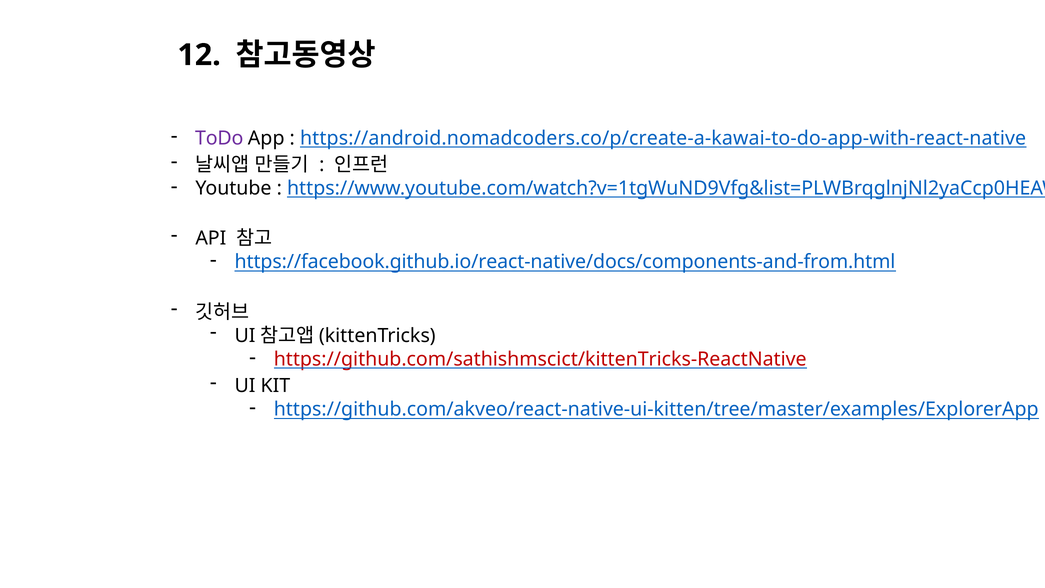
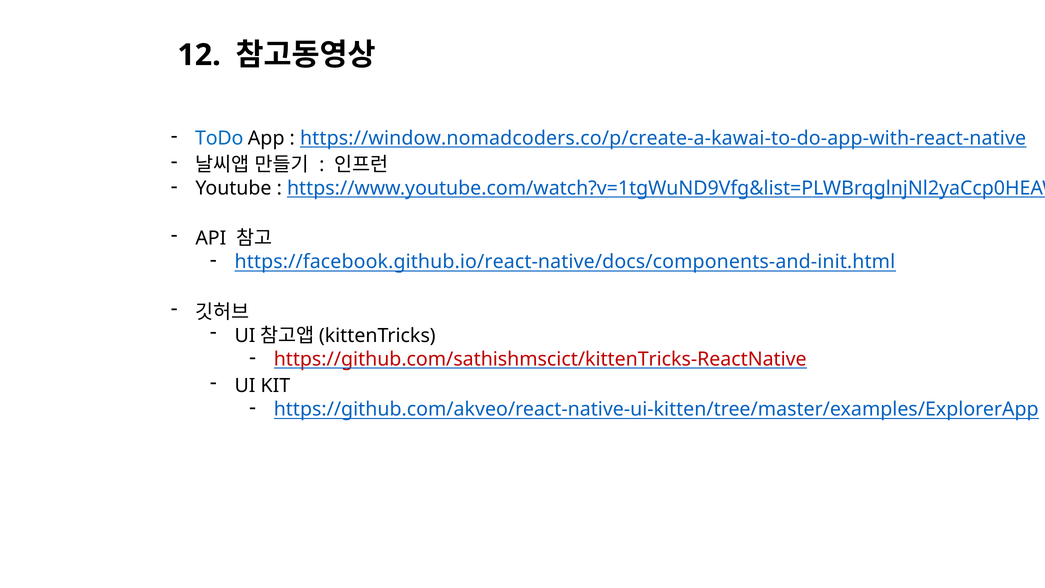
ToDo colour: purple -> blue (219, 138)
https://android.nomadcoders.co/p/create-a-kawai-to-do-app-with-react-native: https://android.nomadcoders.co/p/create-a-kawai-to-do-app-with-react-native -> https://window.nomadcoders.co/p/create-a-kawai-to-do-app-with-react-native (663, 138)
https://facebook.github.io/react-native/docs/components-and-from.html: https://facebook.github.io/react-native/docs/components-and-from.html -> https://facebook.github.io/react-native/docs/components-and-init.html (565, 262)
